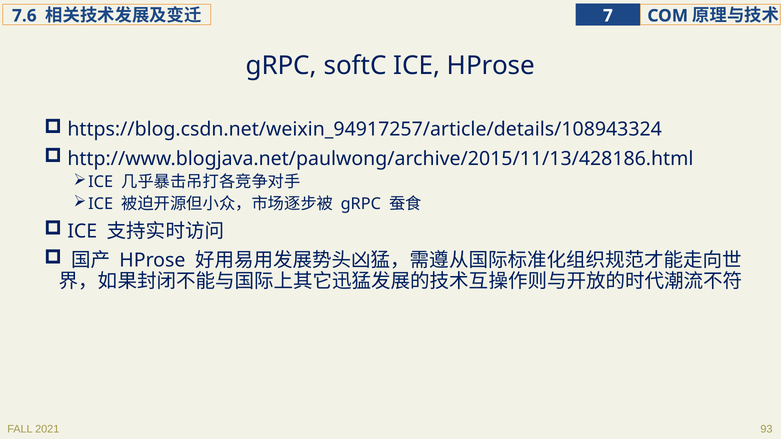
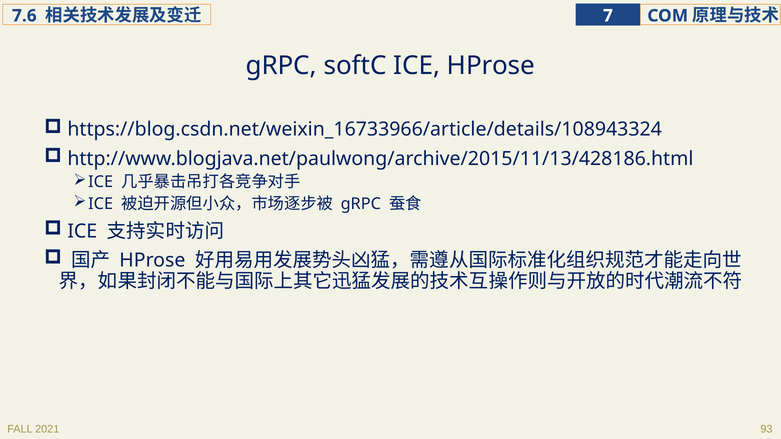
https://blog.csdn.net/weixin_94917257/article/details/108943324: https://blog.csdn.net/weixin_94917257/article/details/108943324 -> https://blog.csdn.net/weixin_16733966/article/details/108943324 (365, 130)
